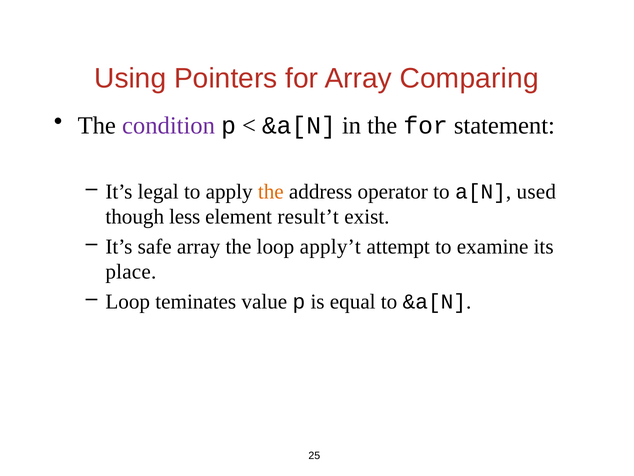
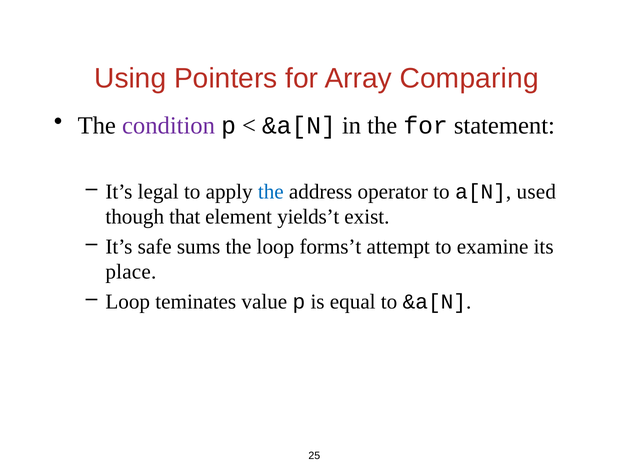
the colour: orange -> blue (271, 191)
less: less -> that (185, 217)
result’t: result’t -> yields’t (308, 217)
safe array: array -> sums (199, 246)
apply’t: apply’t -> forms’t (330, 246)
